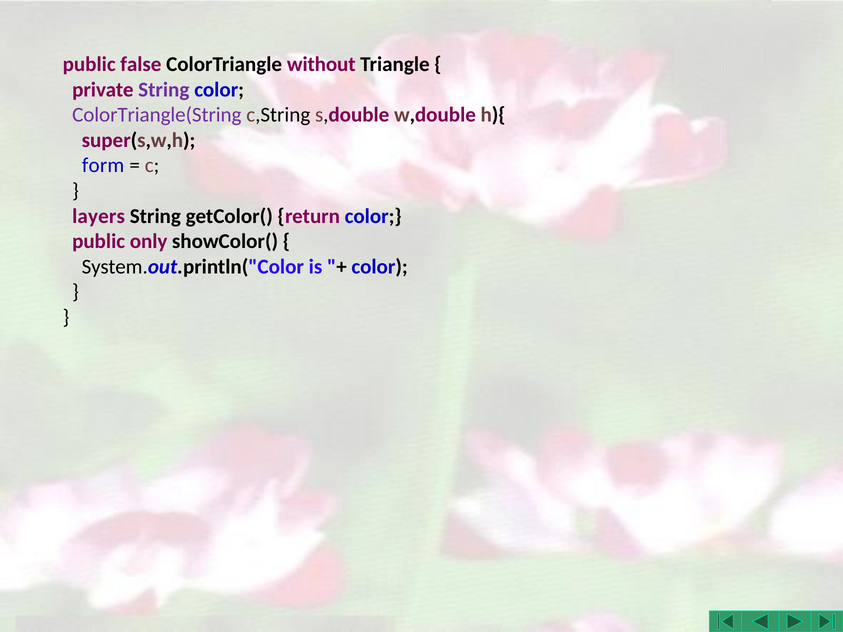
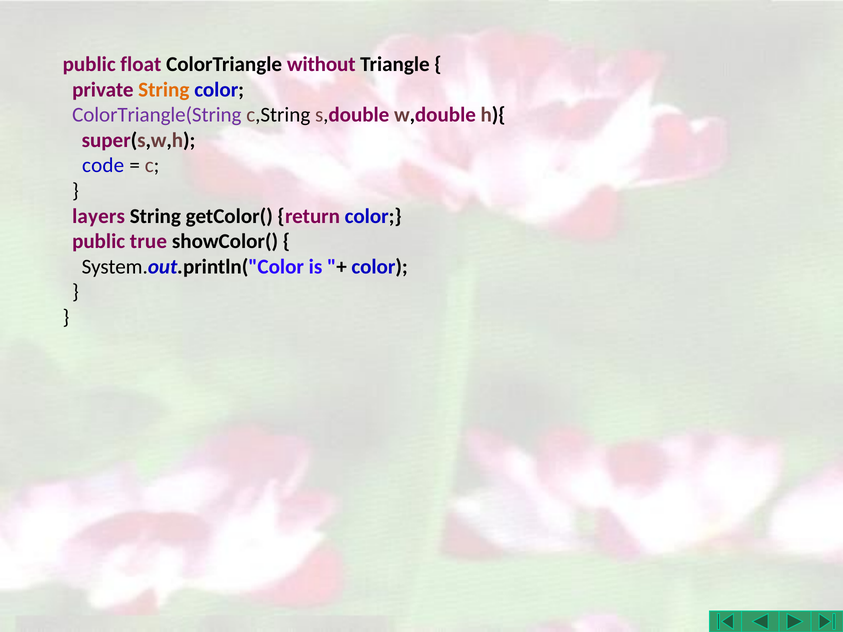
false: false -> float (141, 64)
String colour: purple -> orange (164, 90)
form: form -> code (103, 166)
only: only -> true (148, 241)
